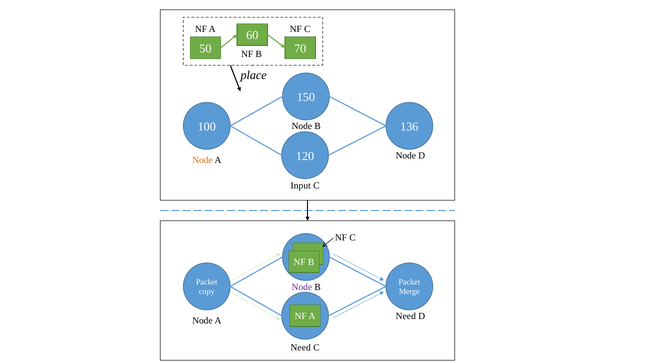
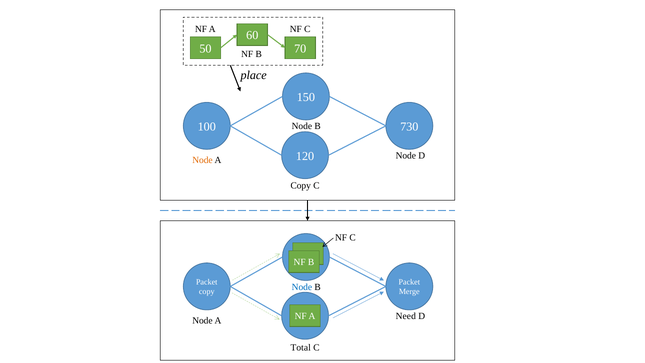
136: 136 -> 730 (409, 127)
Input: Input -> Copy (301, 186)
Node colour: purple -> blue (302, 287)
Need: Need -> Total (301, 348)
